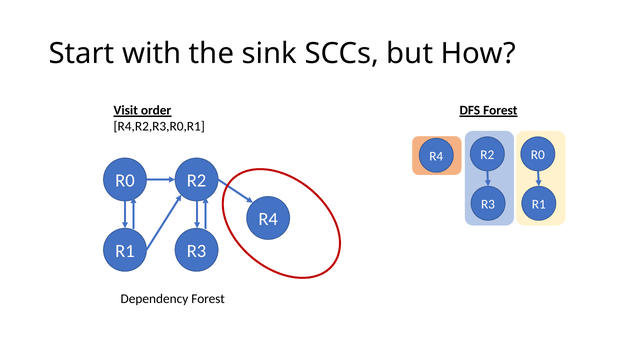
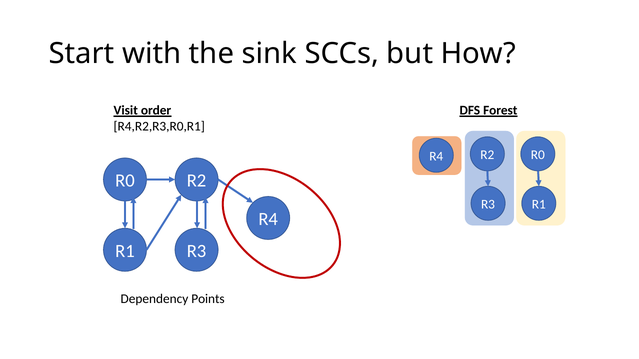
Dependency Forest: Forest -> Points (208, 299)
